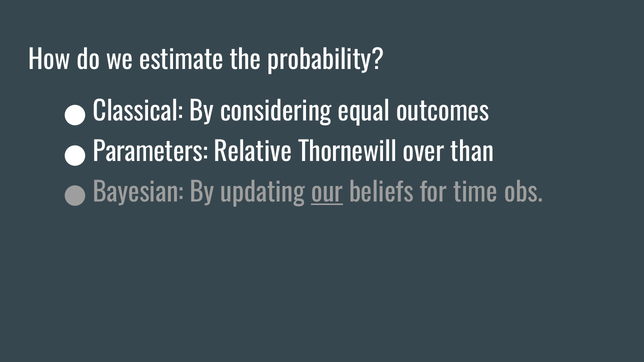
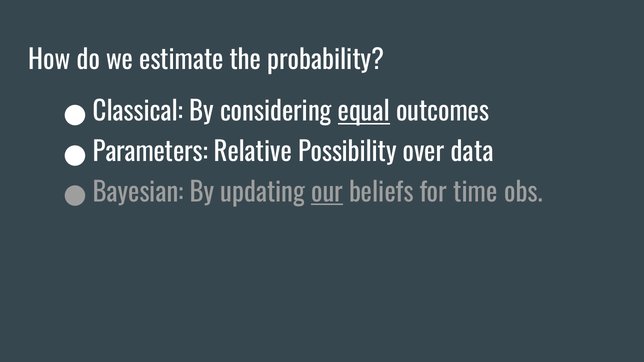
equal underline: none -> present (364, 112)
Thornewill: Thornewill -> Possibility (347, 153)
than: than -> data (472, 153)
